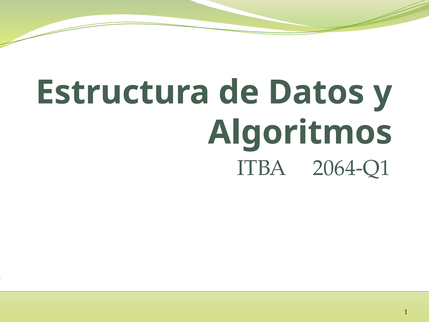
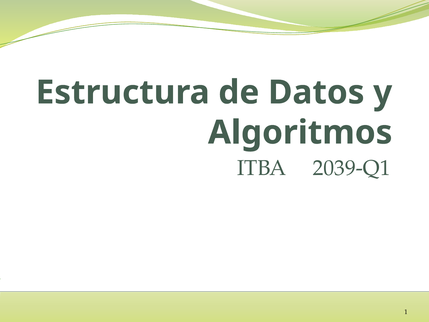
2064-Q1: 2064-Q1 -> 2039-Q1 (352, 168)
